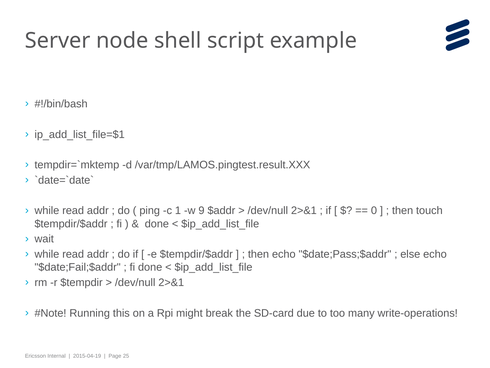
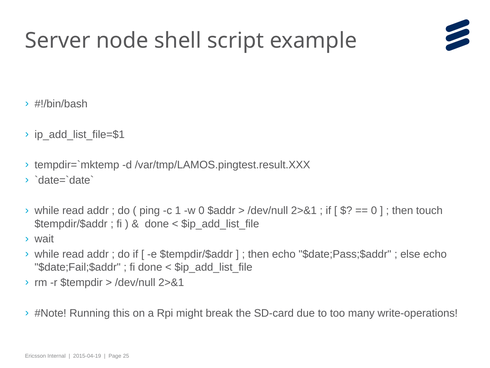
w 9: 9 -> 0 (201, 210)
